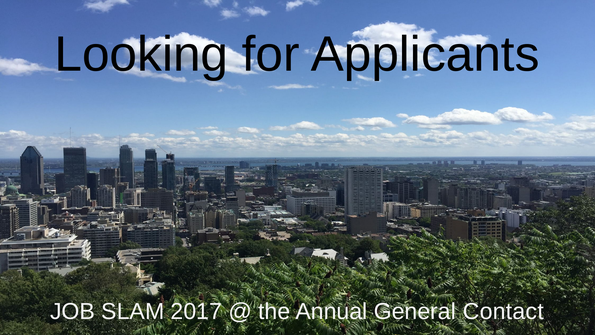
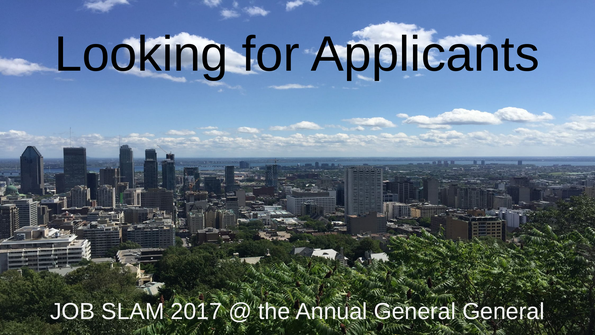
General Contact: Contact -> General (503, 311)
